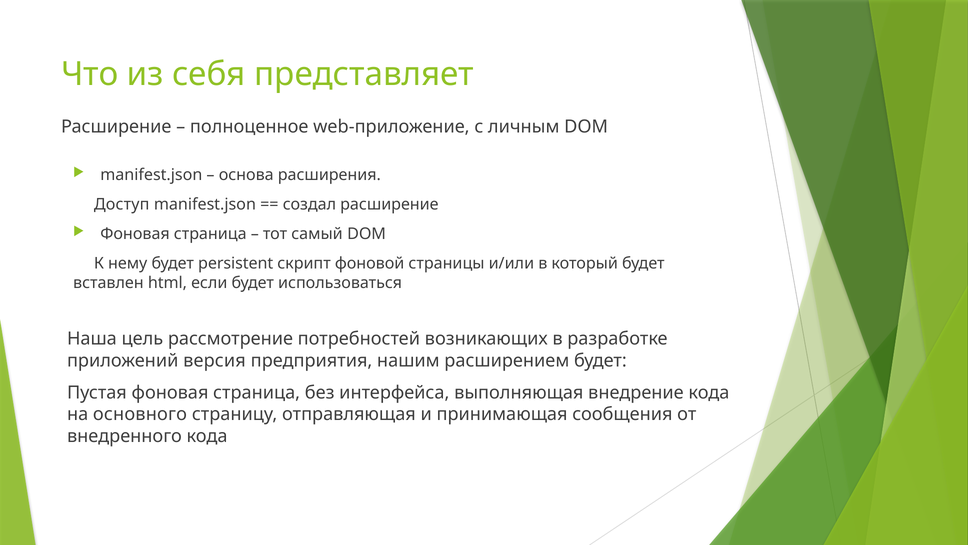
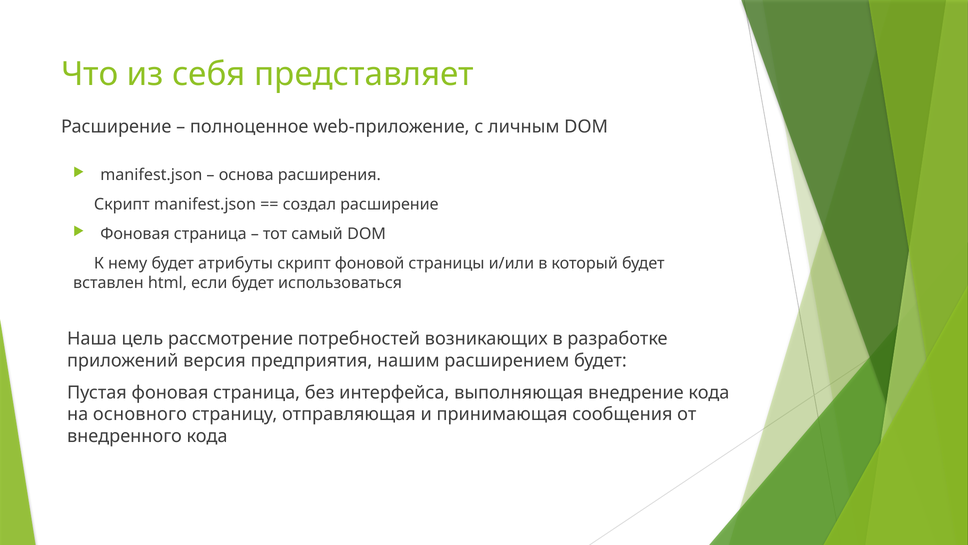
Доступ: Доступ -> Скрипт (122, 204)
persistent: persistent -> атрибуты (236, 263)
